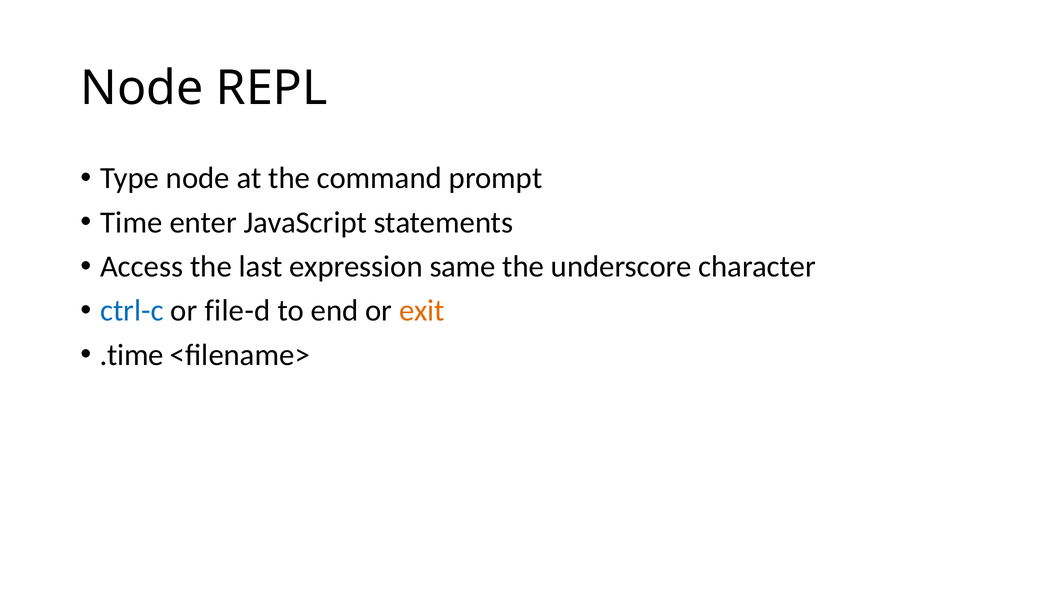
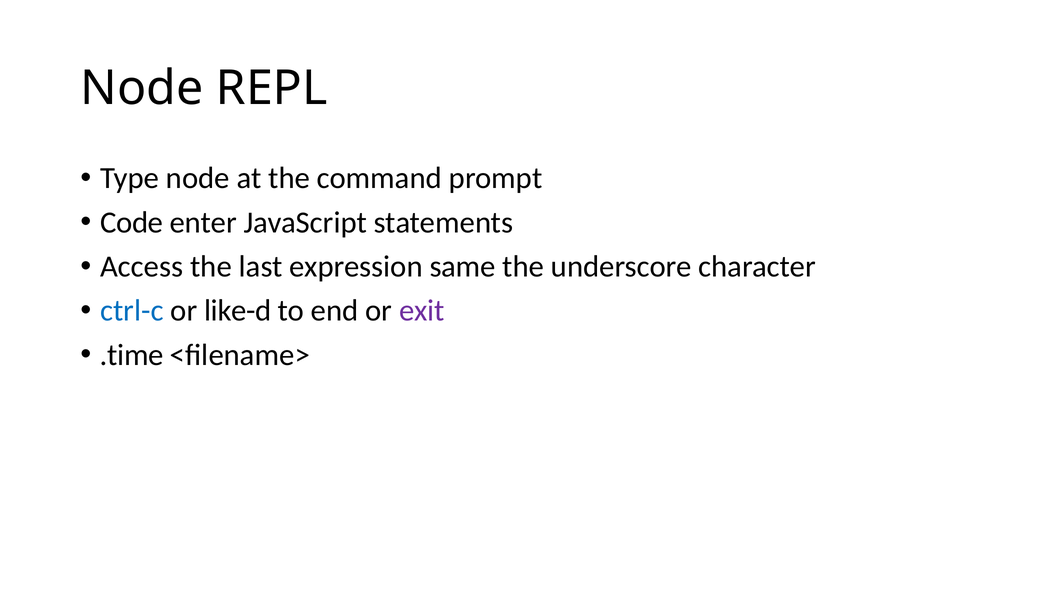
Time: Time -> Code (132, 223)
file-d: file-d -> like-d (238, 311)
exit colour: orange -> purple (422, 311)
